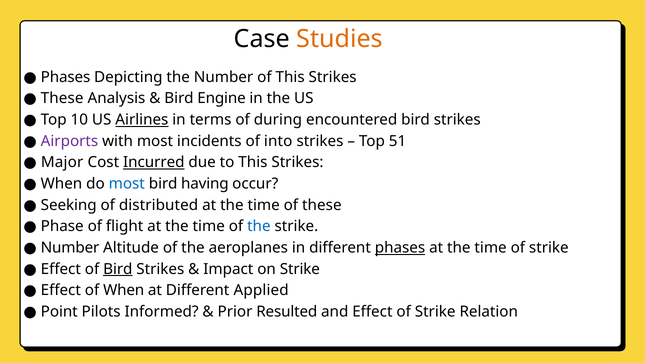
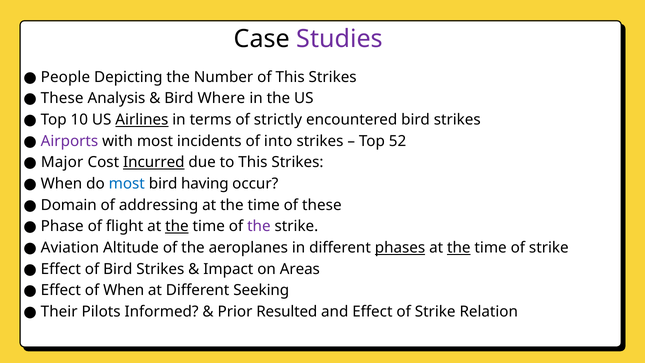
Studies colour: orange -> purple (340, 39)
Phases: Phases -> People (65, 77)
Engine: Engine -> Where (221, 98)
during: during -> strictly (278, 120)
51: 51 -> 52 (398, 141)
Seeking: Seeking -> Domain (69, 205)
distributed: distributed -> addressing (159, 205)
the underline: none -> present (177, 226)
the colour: blue -> purple (259, 226)
Number: Number -> Aviation (70, 248)
the underline: none -> present (459, 248)
Bird underline: present -> none (118, 269)
on Strike: Strike -> Areas (300, 269)
Applied: Applied -> Seeking (261, 290)
Point: Point -> Their (59, 312)
